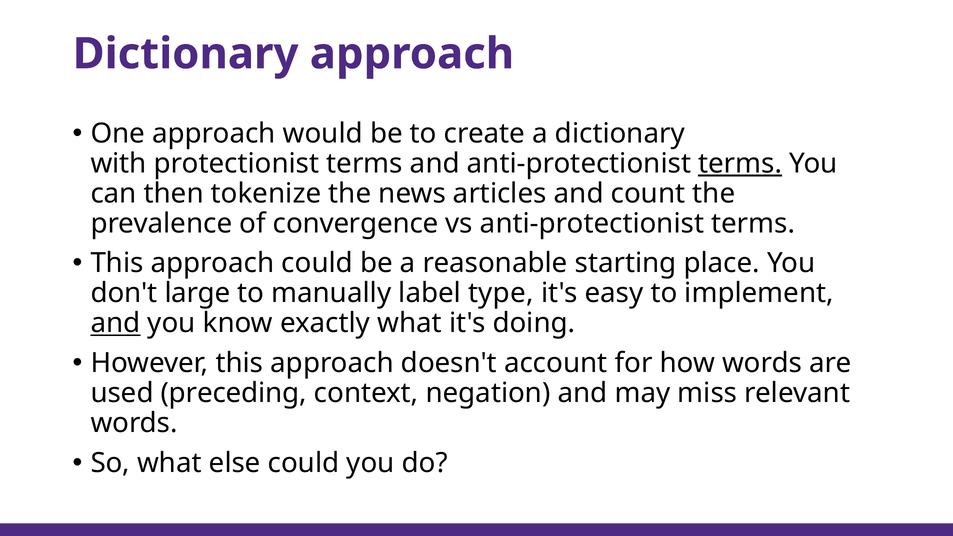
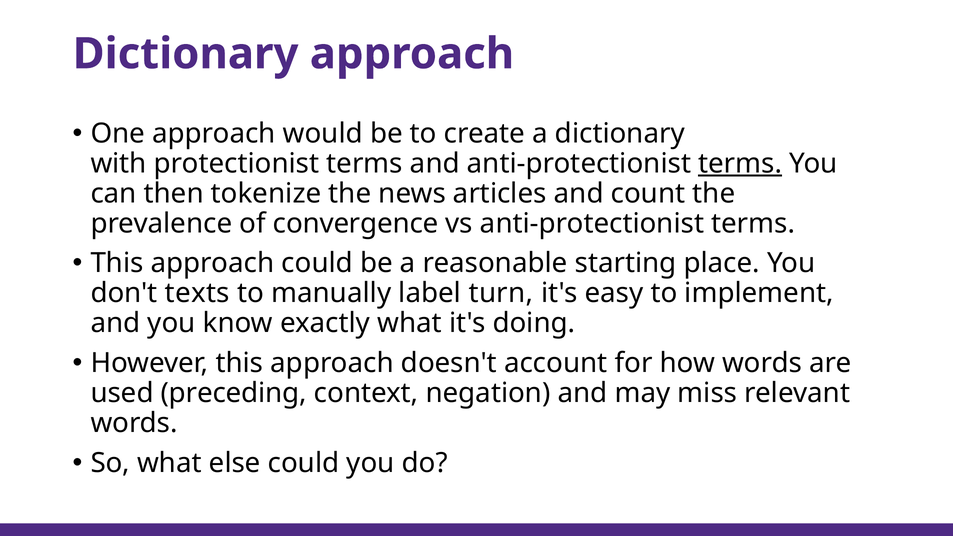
large: large -> texts (197, 293)
type: type -> turn (501, 293)
and underline: present -> none (115, 323)
